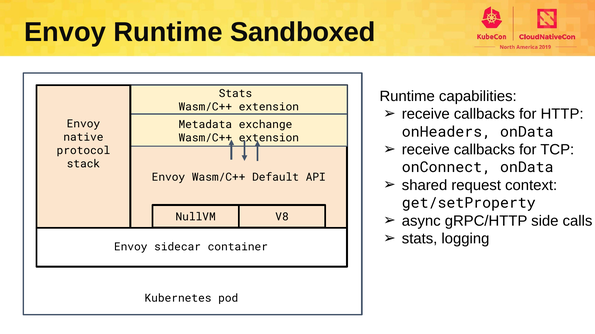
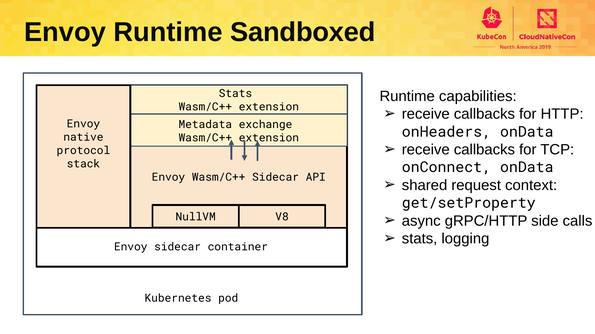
Wasm/C++ Default: Default -> Sidecar (276, 178)
